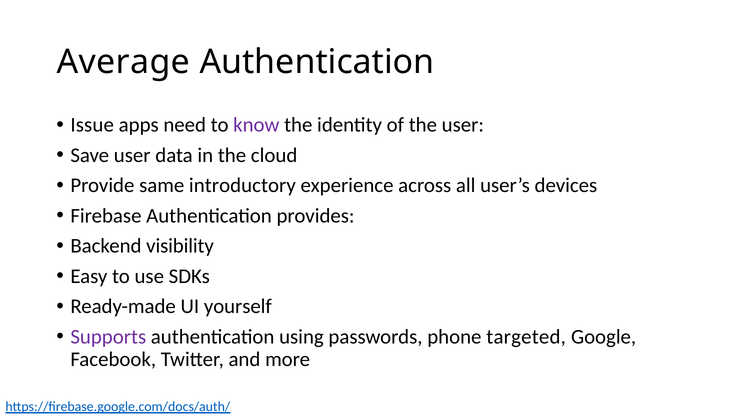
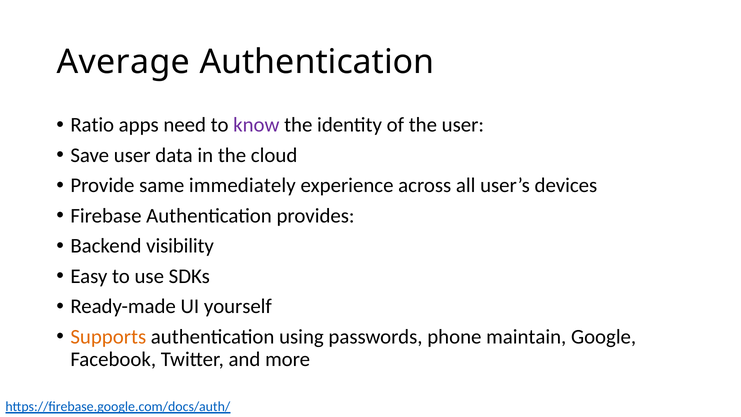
Issue: Issue -> Ratio (92, 125)
introductory: introductory -> immediately (242, 185)
Supports colour: purple -> orange (108, 337)
targeted: targeted -> maintain (526, 337)
